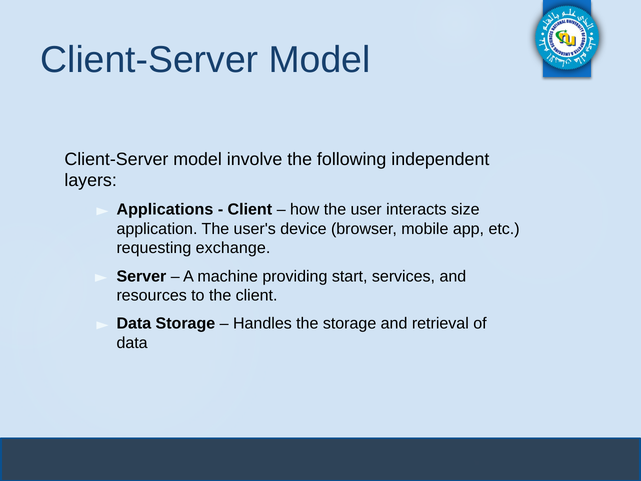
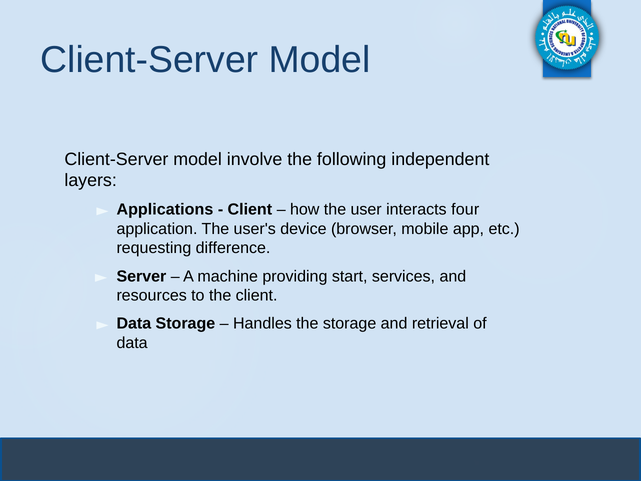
size: size -> four (465, 210)
exchange: exchange -> difference (233, 248)
